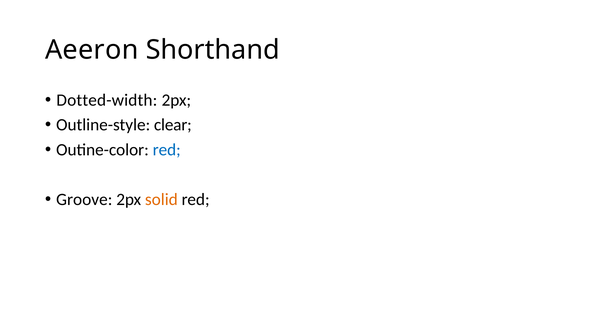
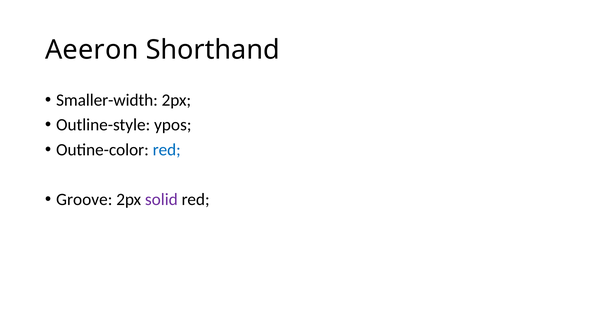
Dotted-width: Dotted-width -> Smaller-width (107, 100)
clear: clear -> ypos (173, 125)
solid colour: orange -> purple (161, 199)
